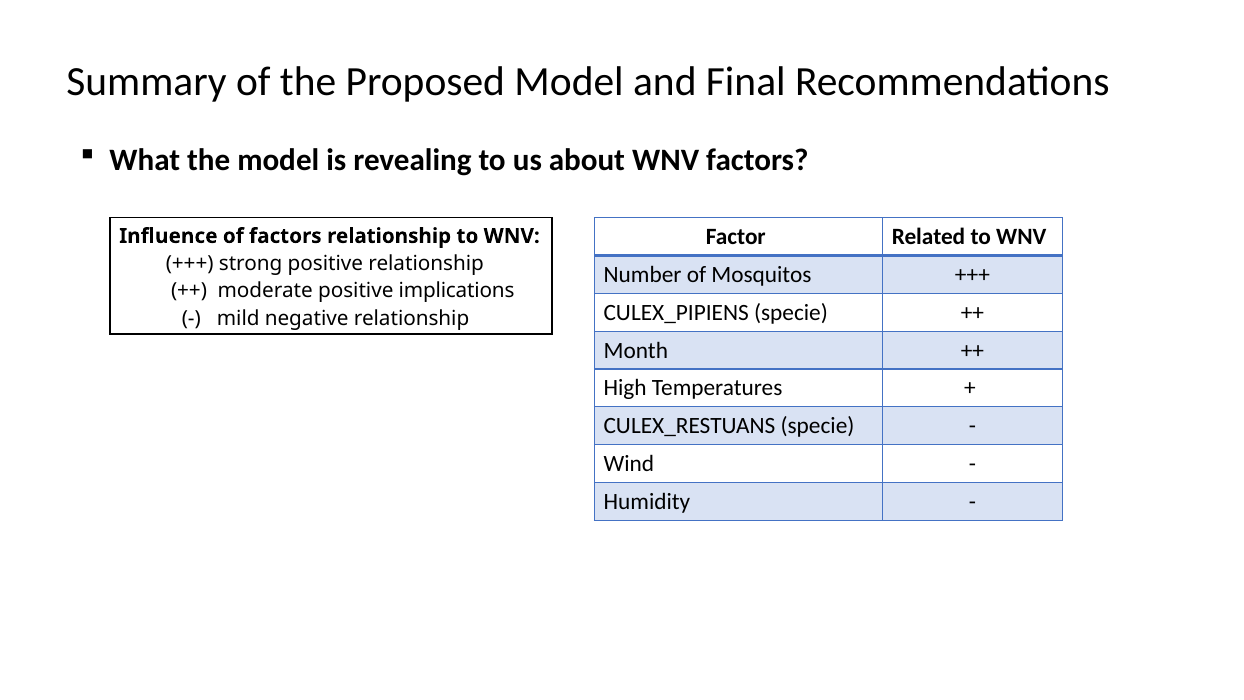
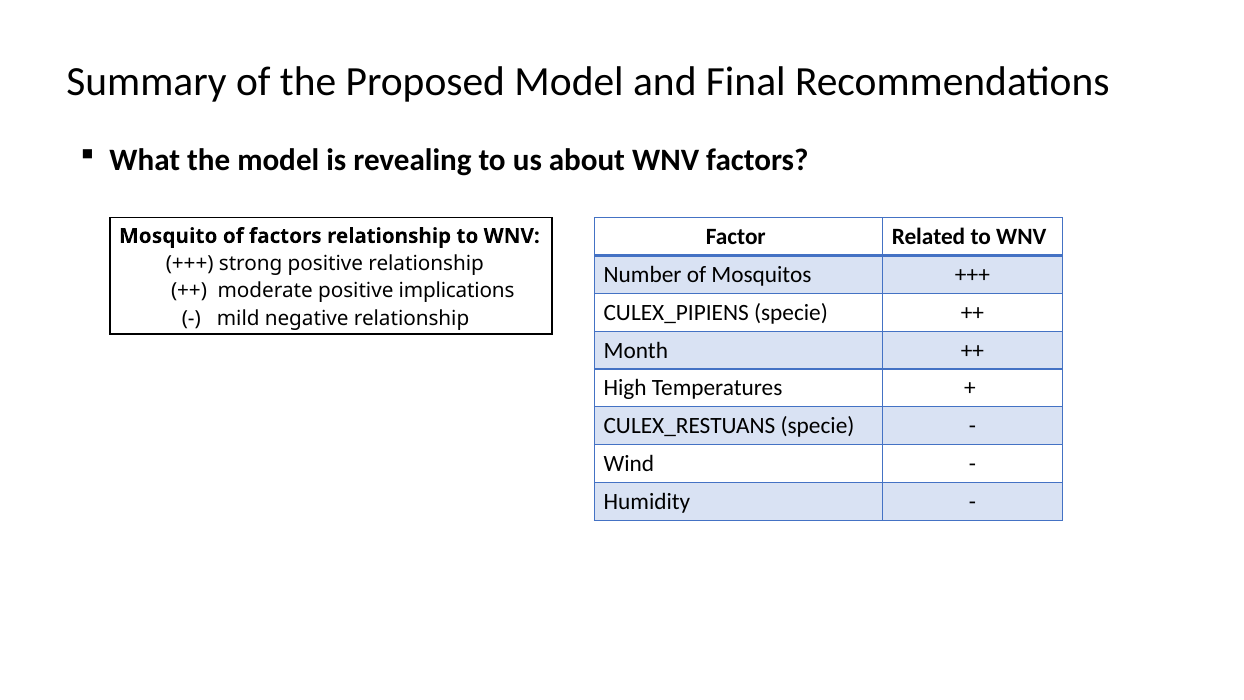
Influence: Influence -> Mosquito (168, 236)
